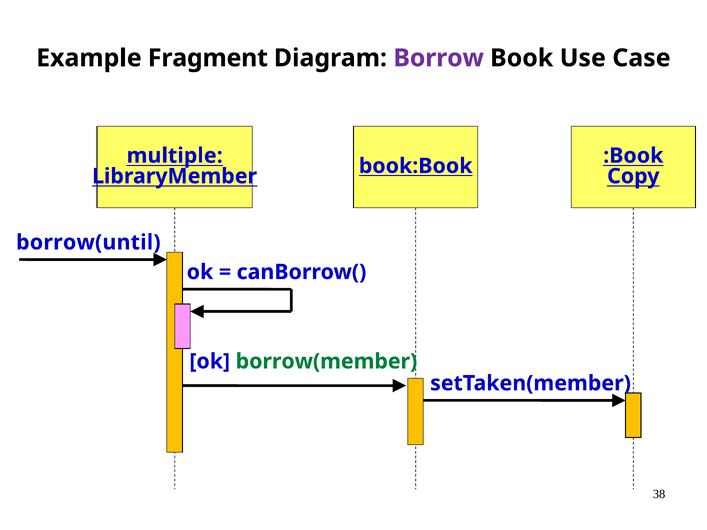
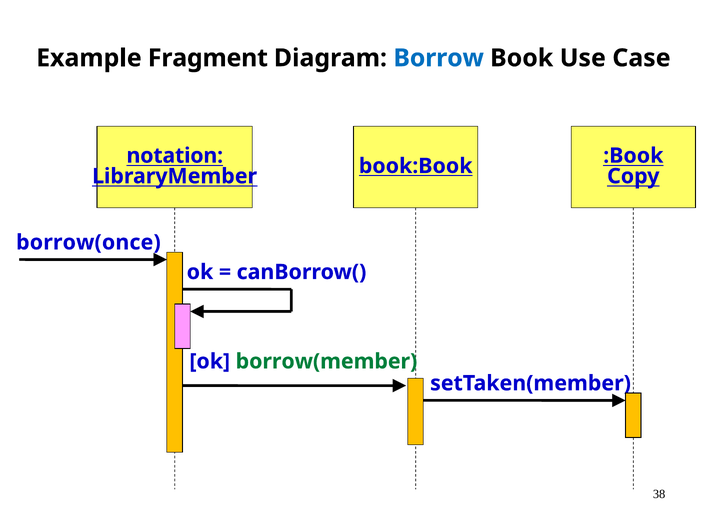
Borrow colour: purple -> blue (439, 58)
multiple: multiple -> notation (175, 156)
borrow(until: borrow(until -> borrow(once (88, 242)
